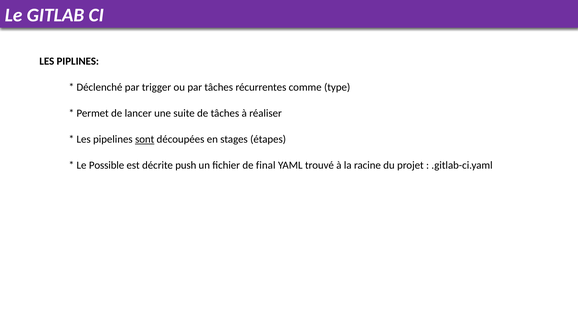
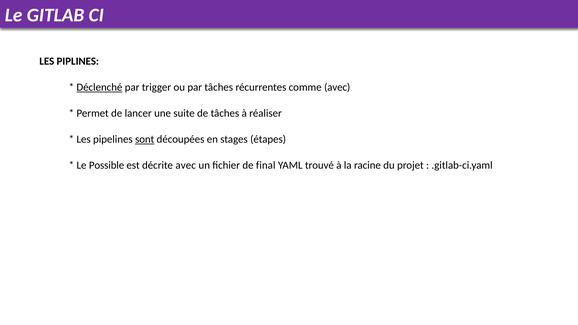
Déclenché underline: none -> present (99, 87)
comme type: type -> avec (337, 87)
décrite push: push -> avec (186, 165)
